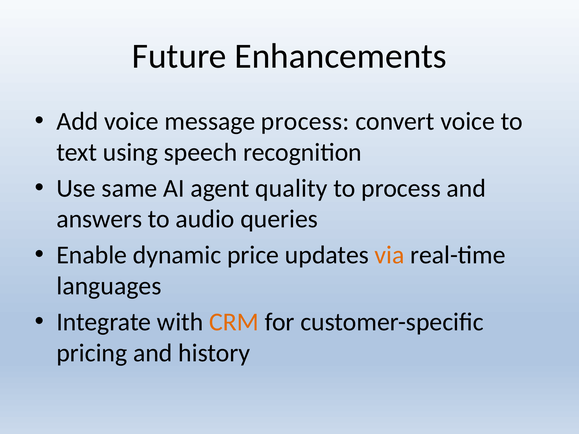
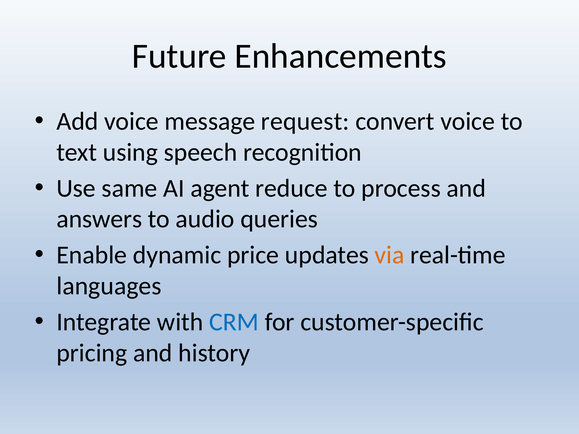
message process: process -> request (305, 121)
quality: quality -> reduce (291, 188)
CRM colour: orange -> blue (234, 322)
